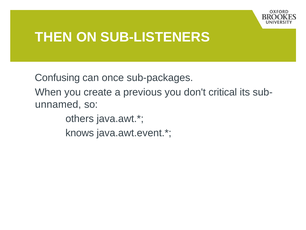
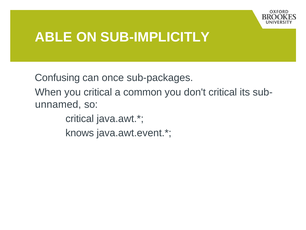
THEN: THEN -> ABLE (54, 37)
SUB-LISTENERS: SUB-LISTENERS -> SUB-IMPLICITLY (155, 37)
you create: create -> critical (98, 92)
previous: previous -> common (143, 92)
others: others -> critical (80, 118)
